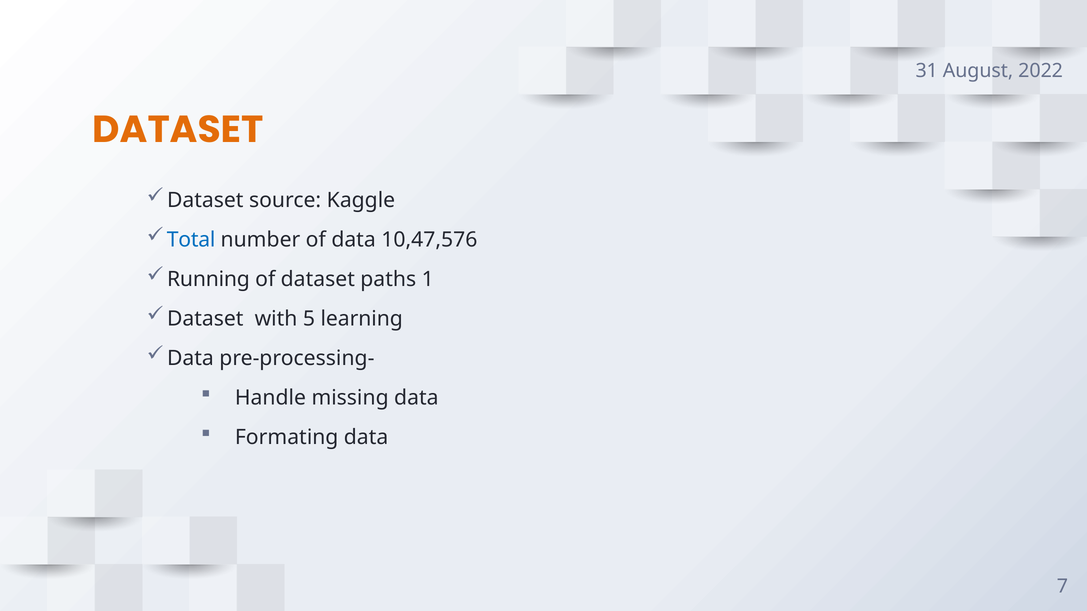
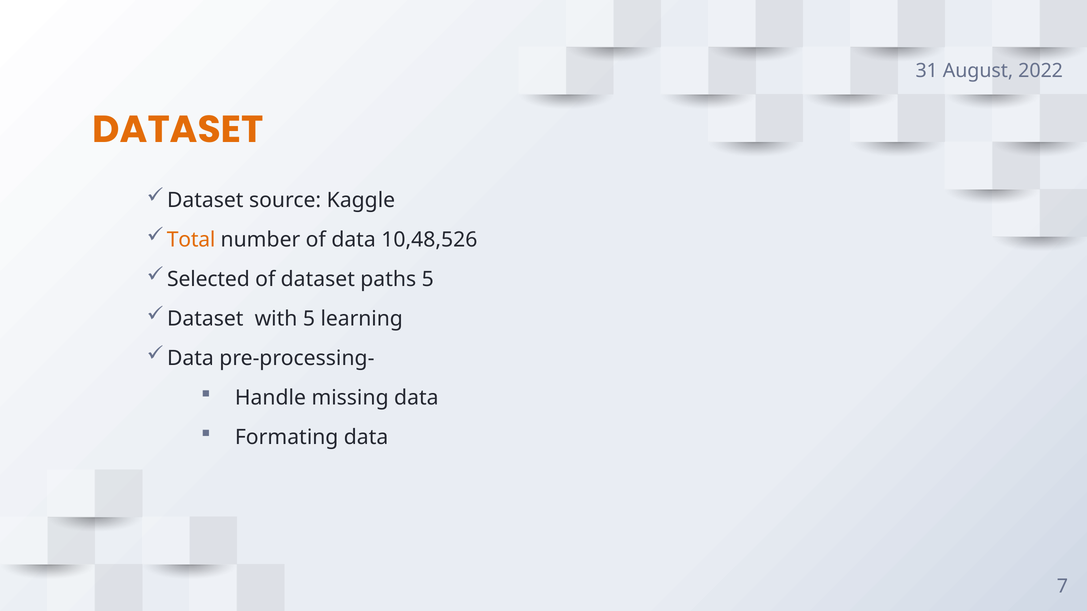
Total colour: blue -> orange (191, 240)
10,47,576: 10,47,576 -> 10,48,526 (429, 240)
Running: Running -> Selected (208, 279)
paths 1: 1 -> 5 (428, 279)
